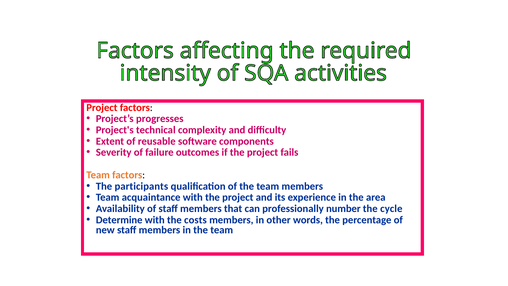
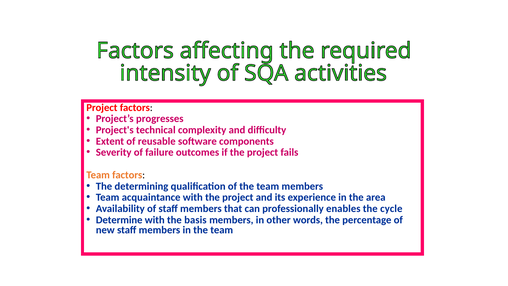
participants: participants -> determining (141, 186)
number: number -> enables (343, 209)
costs: costs -> basis (195, 220)
